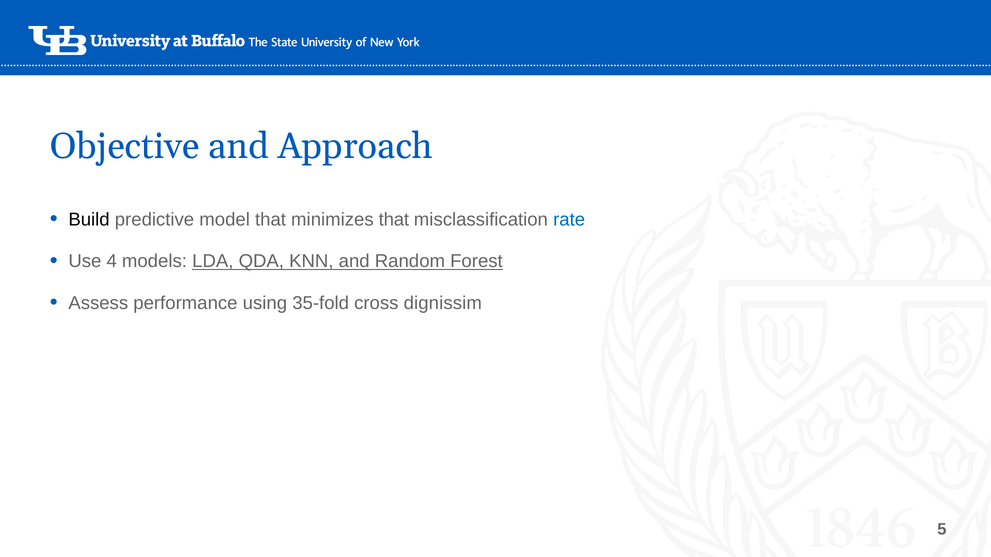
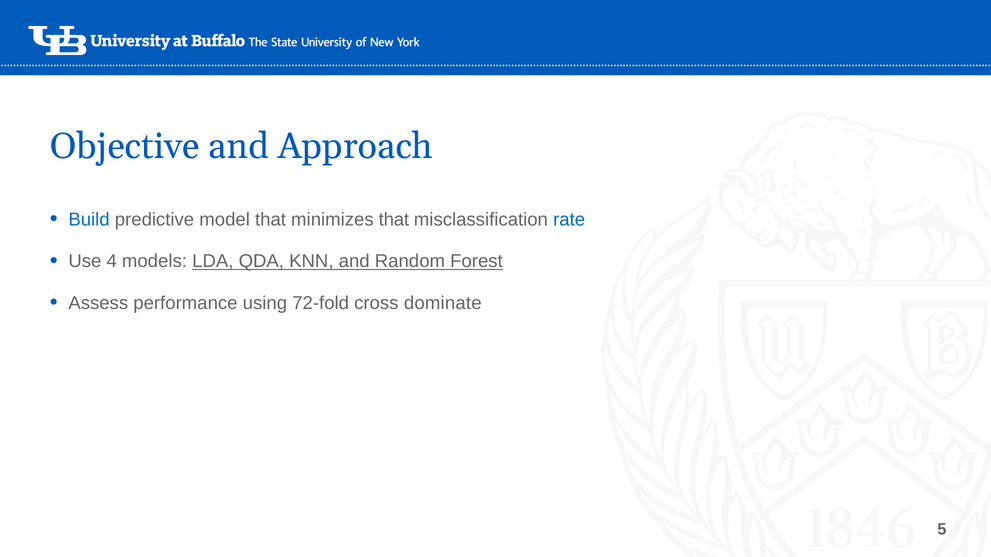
Build colour: black -> blue (89, 220)
35-fold: 35-fold -> 72-fold (321, 303)
dignissim: dignissim -> dominate (443, 303)
